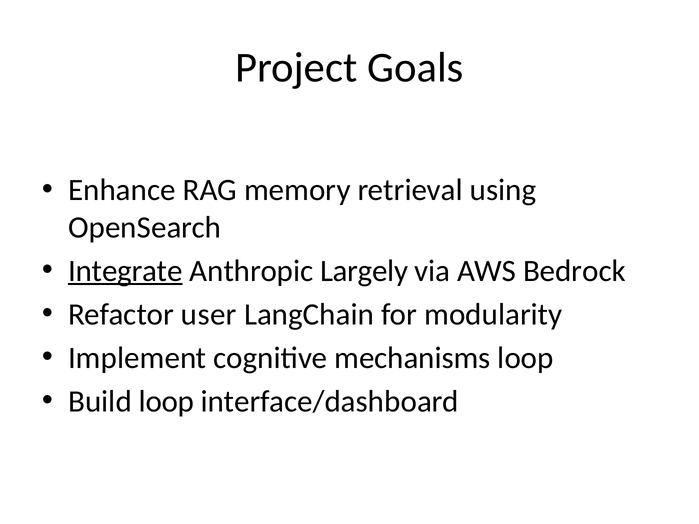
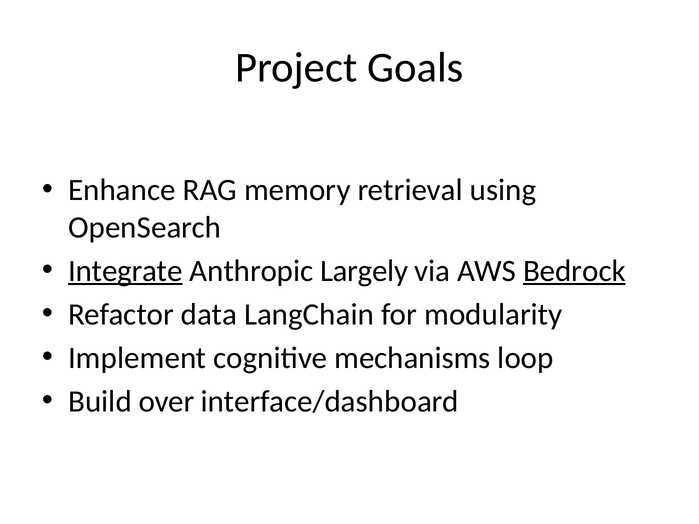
Bedrock underline: none -> present (574, 271)
user: user -> data (209, 314)
Build loop: loop -> over (166, 401)
